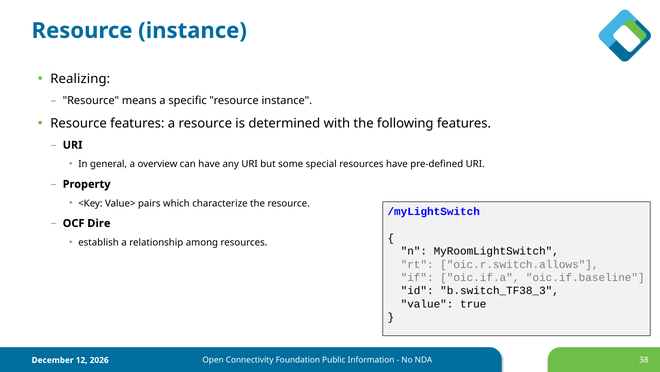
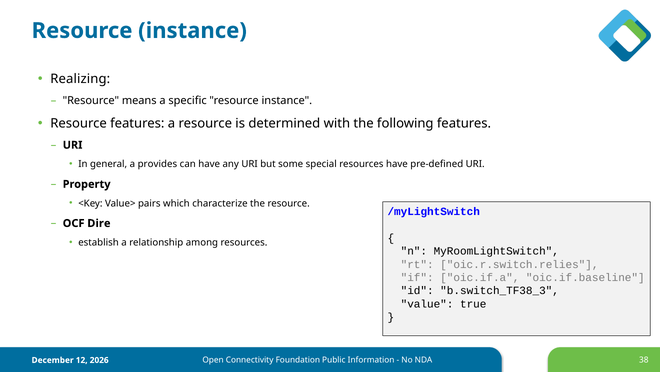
overview: overview -> provides (157, 164)
oic.r.switch.allows: oic.r.switch.allows -> oic.r.switch.relies (519, 265)
